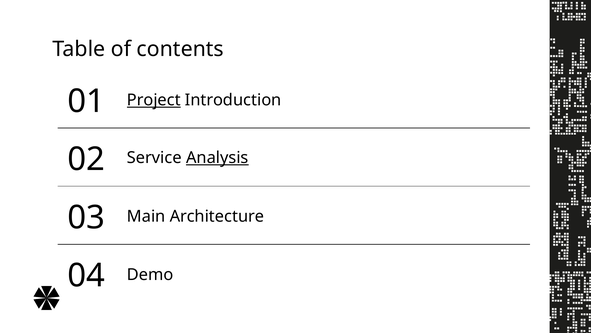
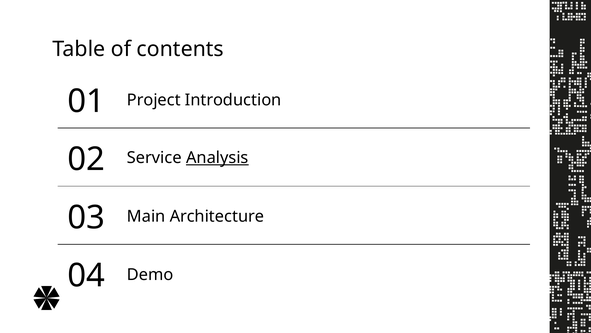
Project underline: present -> none (154, 100)
